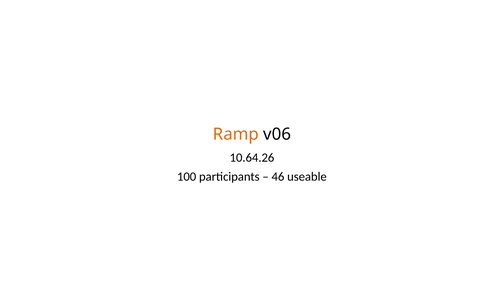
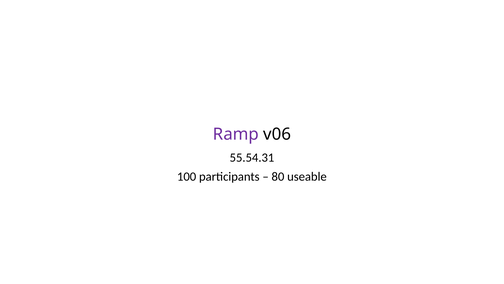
Ramp colour: orange -> purple (236, 134)
10.64.26: 10.64.26 -> 55.54.31 (252, 158)
46: 46 -> 80 (278, 176)
